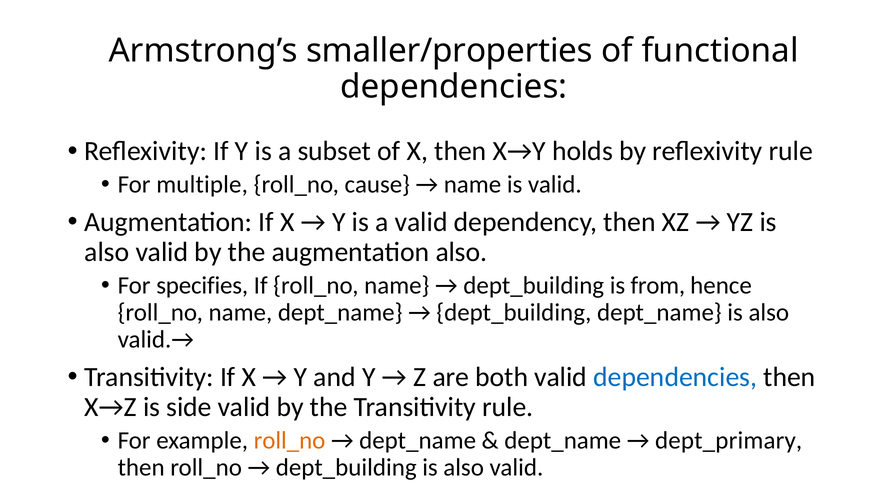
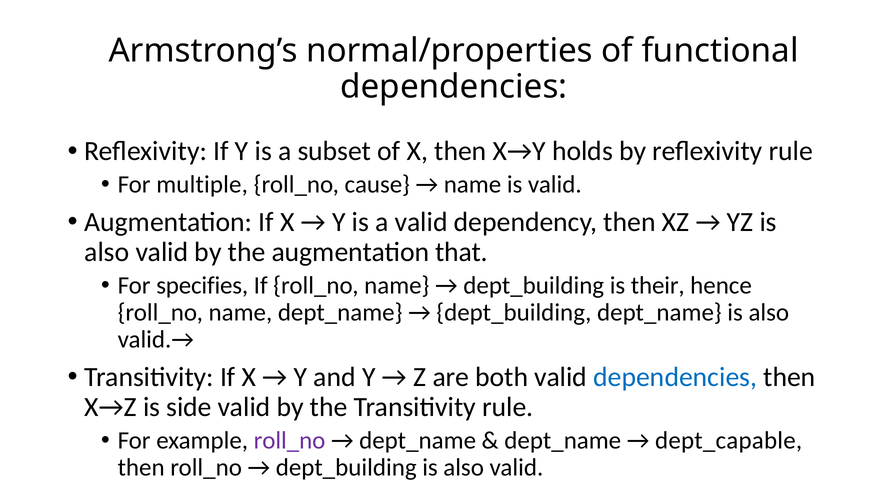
smaller/properties: smaller/properties -> normal/properties (450, 50)
augmentation also: also -> that (461, 252)
from: from -> their (658, 285)
roll_no colour: orange -> purple (290, 440)
dept_primary: dept_primary -> dept_capable (729, 440)
